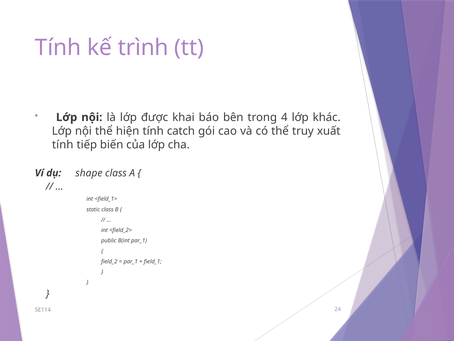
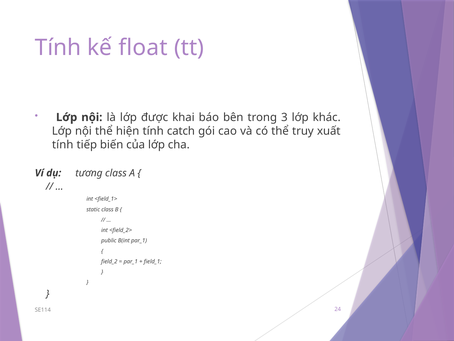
trình: trình -> float (143, 48)
4: 4 -> 3 (284, 117)
shape: shape -> tương (89, 173)
